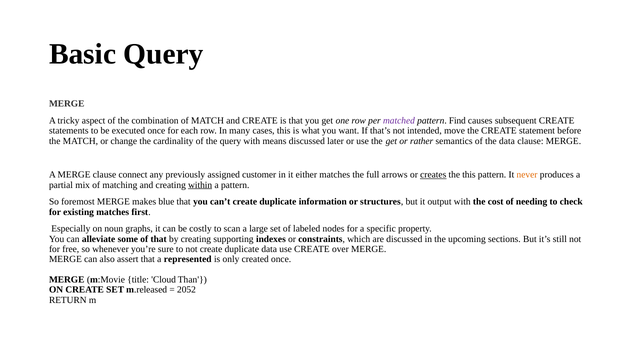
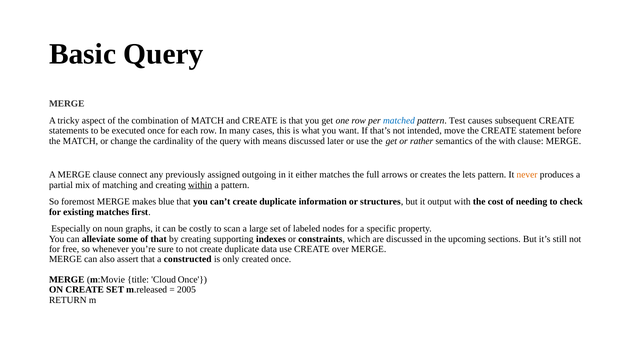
matched colour: purple -> blue (399, 121)
Find: Find -> Test (457, 121)
the data: data -> with (507, 141)
customer: customer -> outgoing (259, 175)
creates underline: present -> none (433, 175)
the this: this -> lets (469, 175)
represented: represented -> constructed (188, 259)
Cloud Than: Than -> Once (192, 279)
2052: 2052 -> 2005 (186, 290)
